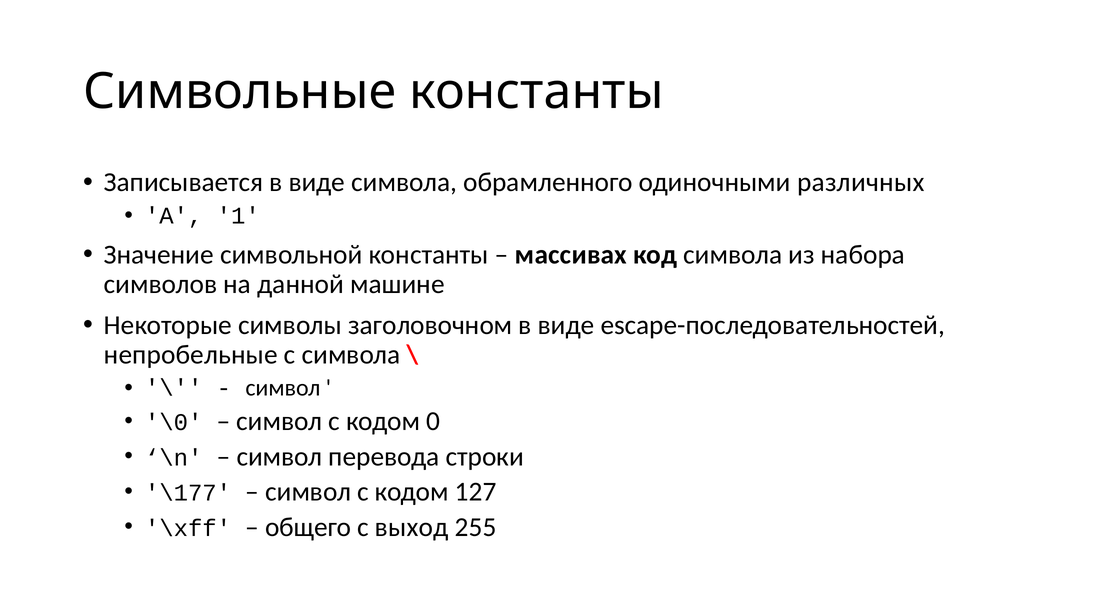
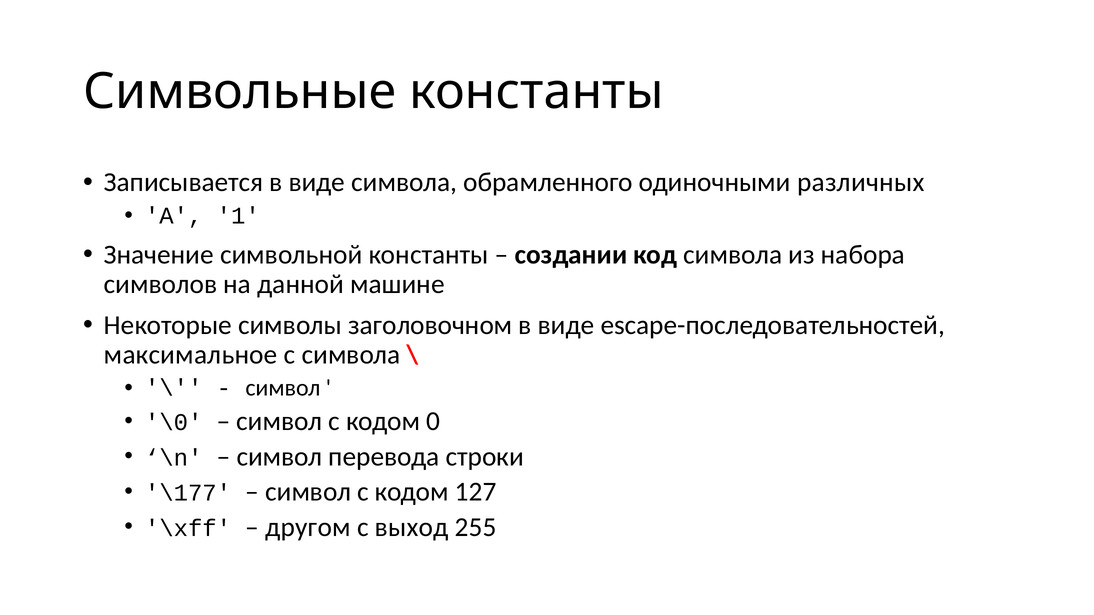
массивах: массивах -> создании (571, 255)
непробельные: непробельные -> максимальное (191, 355)
общего: общего -> другом (308, 527)
